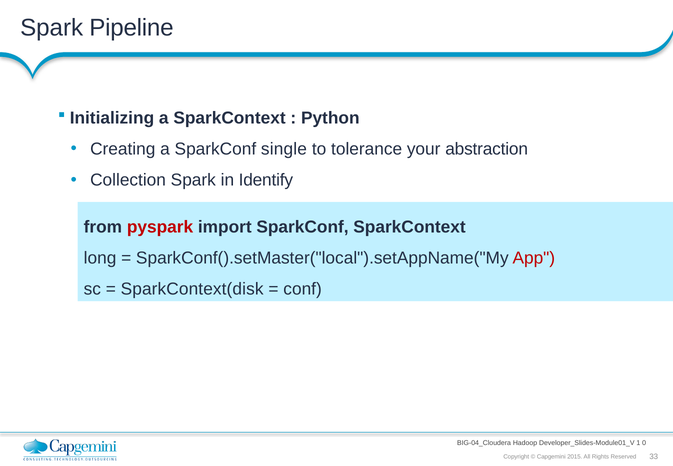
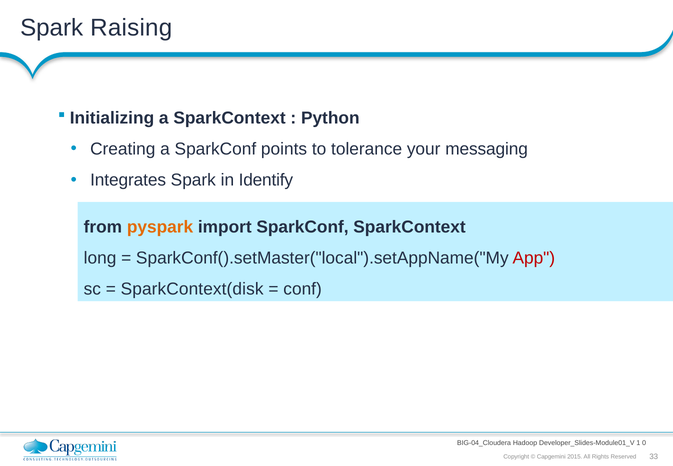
Pipeline: Pipeline -> Raising (131, 28)
single: single -> points (284, 149)
abstraction: abstraction -> messaging (487, 149)
Collection: Collection -> Integrates (128, 180)
pyspark colour: red -> orange (160, 227)
